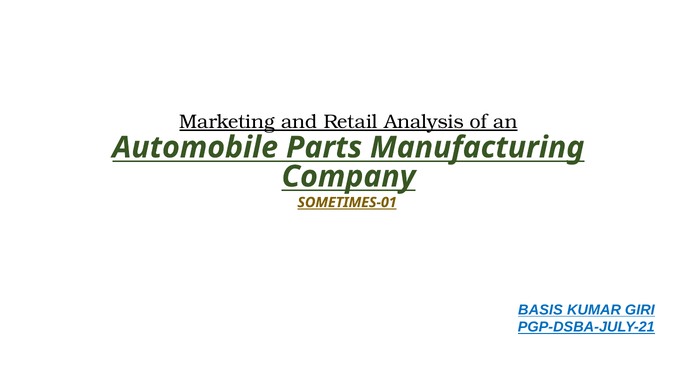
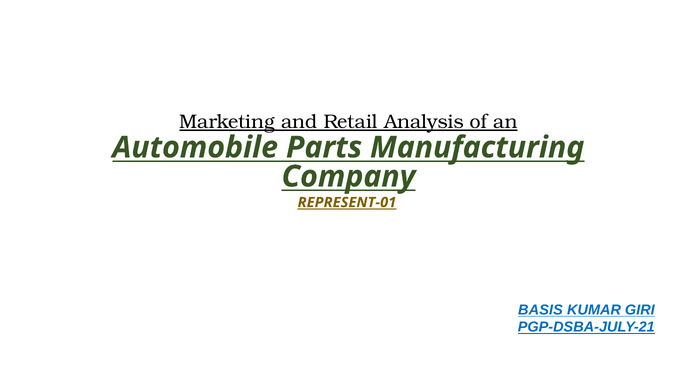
SOMETIMES-01: SOMETIMES-01 -> REPRESENT-01 (347, 203)
